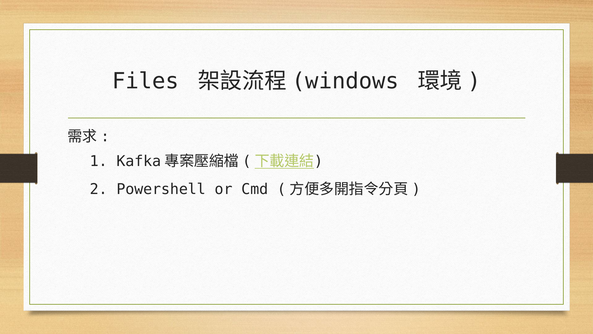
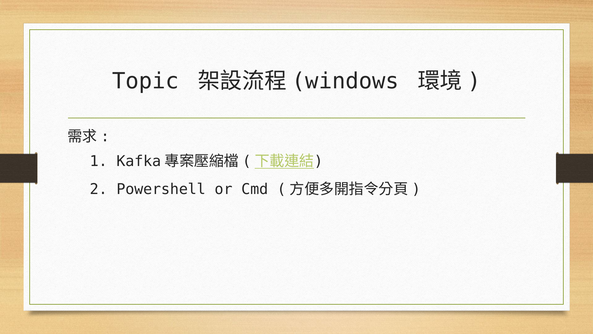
Files: Files -> Topic (146, 81)
